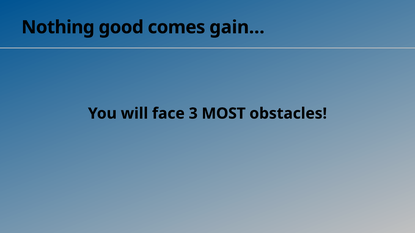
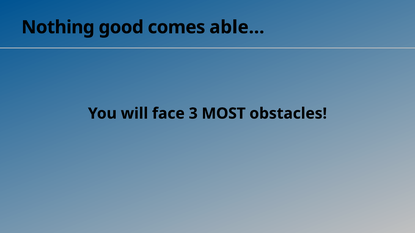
gain…: gain… -> able… (237, 27)
